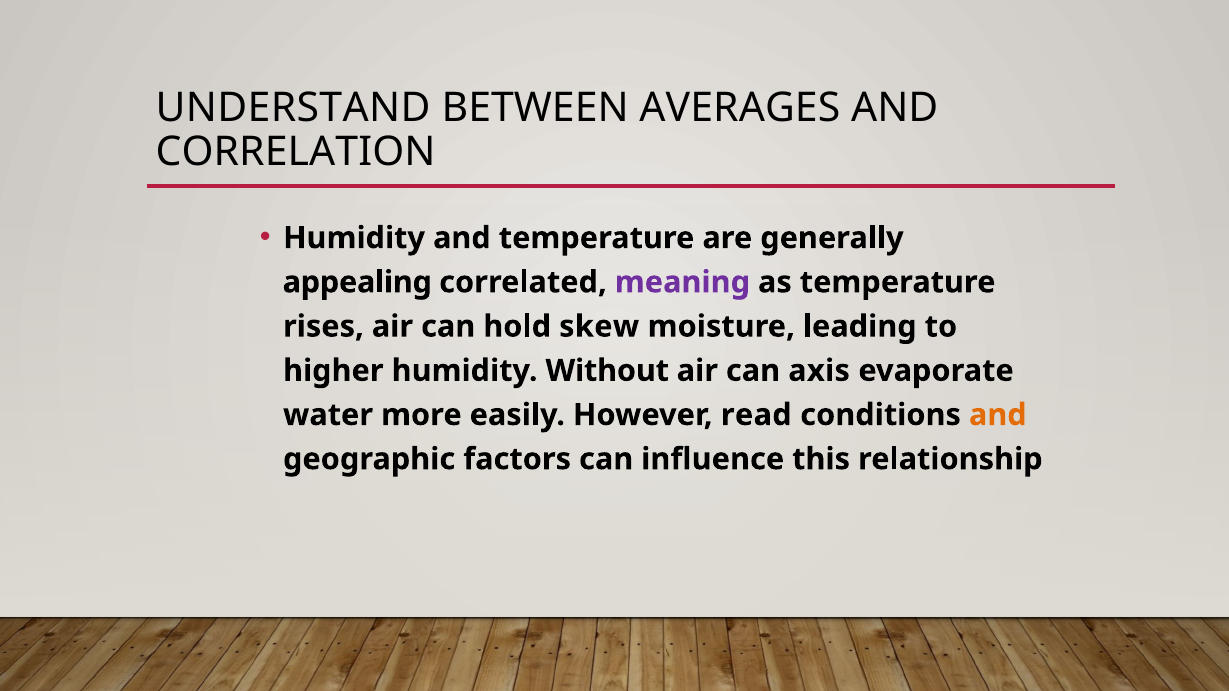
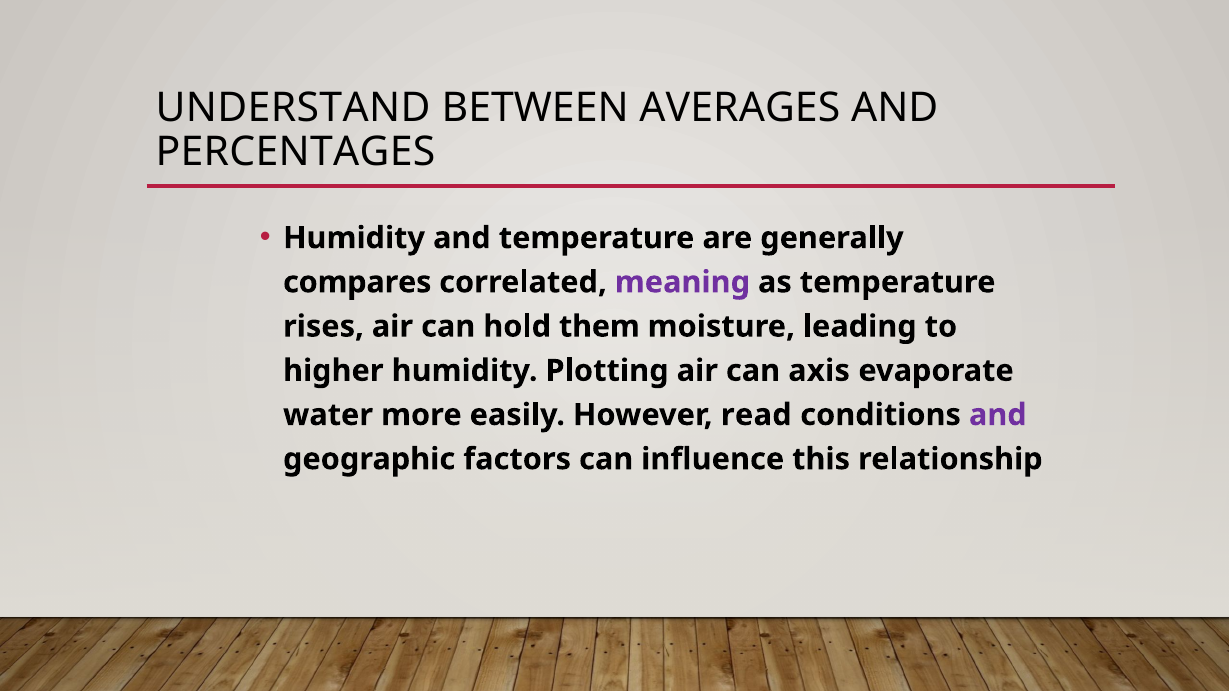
CORRELATION: CORRELATION -> PERCENTAGES (295, 152)
appealing: appealing -> compares (357, 282)
skew: skew -> them (599, 327)
Without: Without -> Plotting (607, 371)
and colour: orange -> purple (998, 415)
